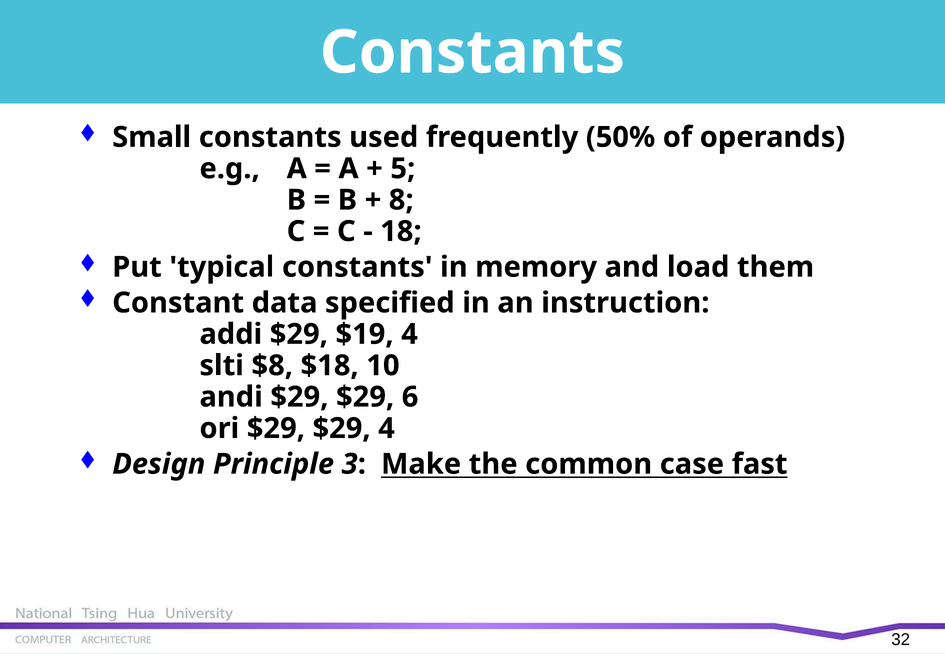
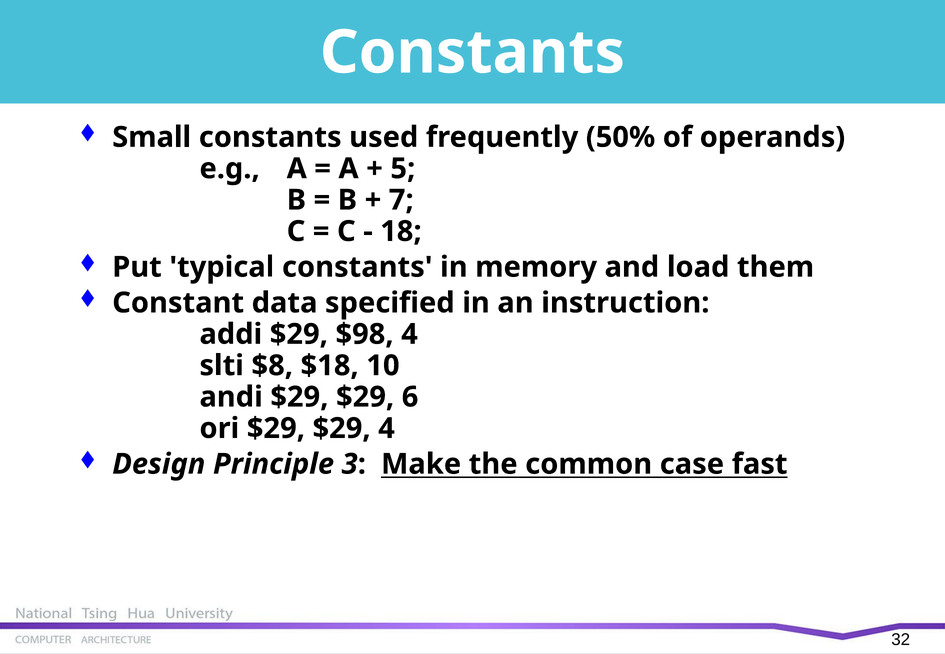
8: 8 -> 7 (401, 200)
$19: $19 -> $98 (365, 334)
